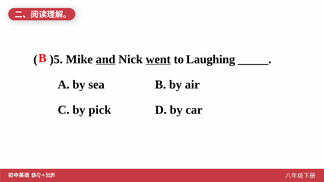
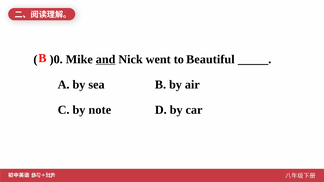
)5: )5 -> )0 (56, 59)
went underline: present -> none (158, 59)
Laughing: Laughing -> Beautiful (210, 59)
pick: pick -> note (100, 110)
